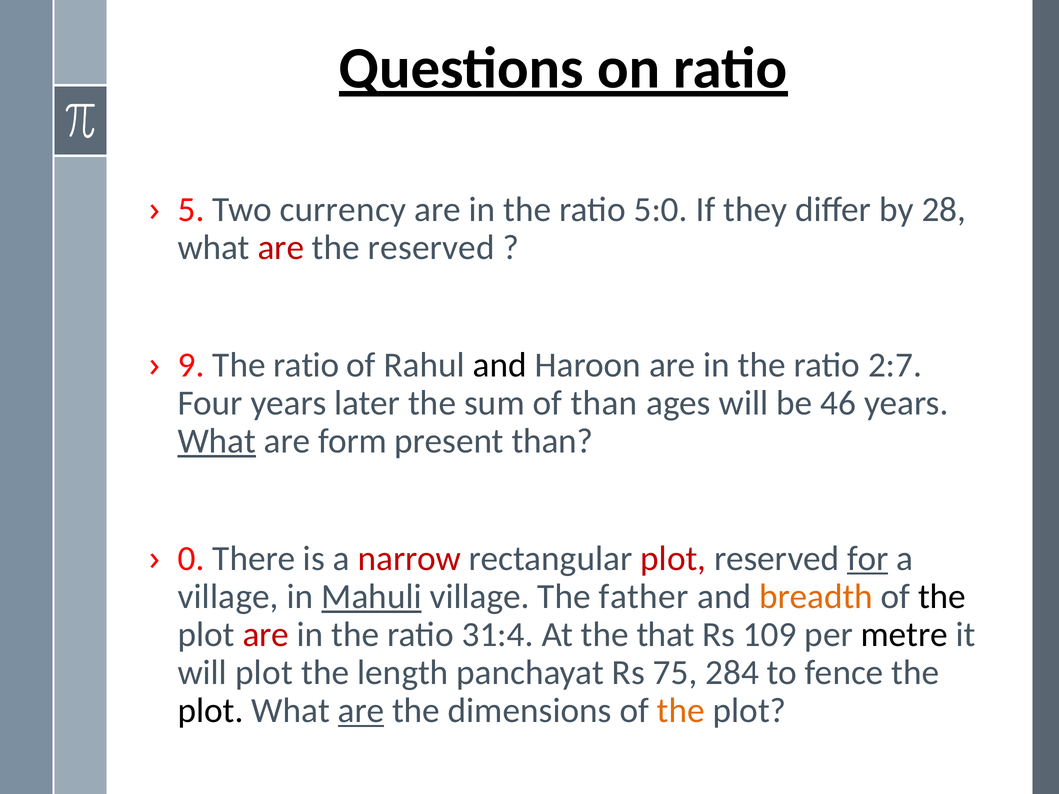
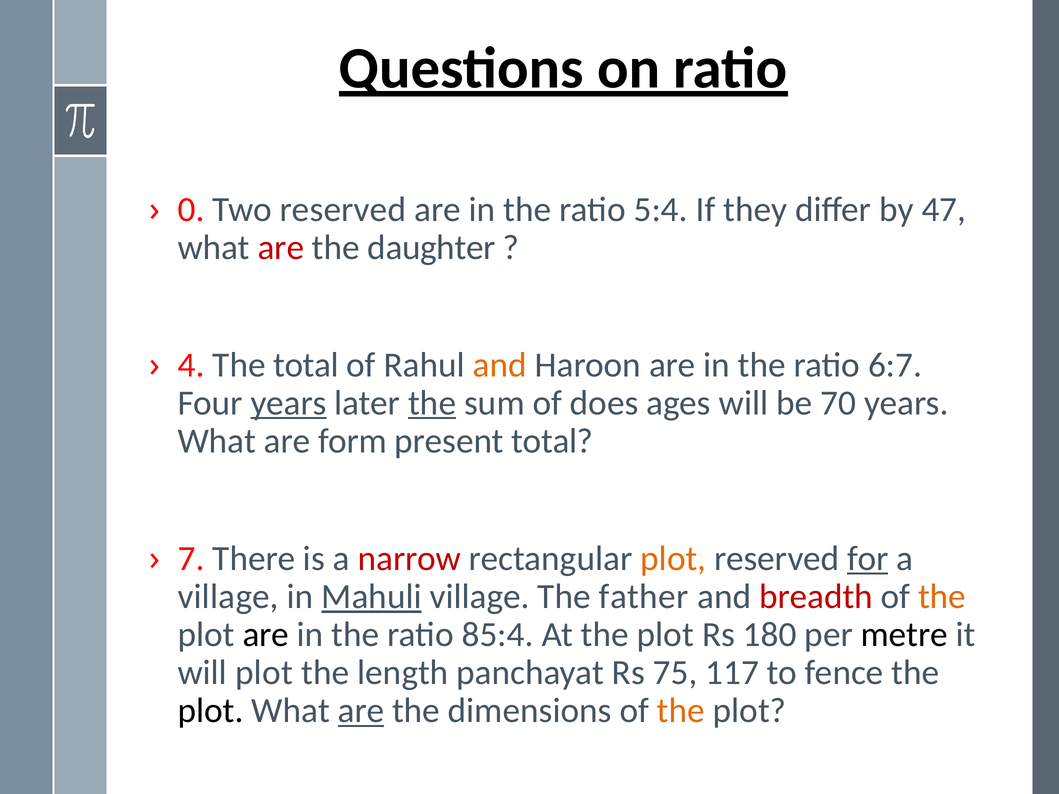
5: 5 -> 0 (191, 209)
Two currency: currency -> reserved (343, 209)
5:0: 5:0 -> 5:4 (661, 209)
28: 28 -> 47 (944, 209)
the reserved: reserved -> daughter (431, 248)
9: 9 -> 4 (191, 365)
ratio: ratio -> total (306, 365)
and colour: black -> orange (500, 365)
2:7: 2:7 -> 6:7 (895, 365)
years underline: none -> present (289, 403)
the underline: none -> present (432, 403)
of than: than -> does (604, 403)
46: 46 -> 70 (838, 403)
What underline: present -> none (217, 441)
present than: than -> total (552, 441)
0: 0 -> 7 (191, 559)
plot colour: red -> orange (673, 559)
breadth colour: orange -> red (816, 597)
the colour: black -> orange (942, 597)
are colour: red -> black (266, 635)
31:4: 31:4 -> 85:4 (498, 635)
At the that: that -> plot (665, 635)
109: 109 -> 180 (770, 635)
284: 284 -> 117 (732, 673)
